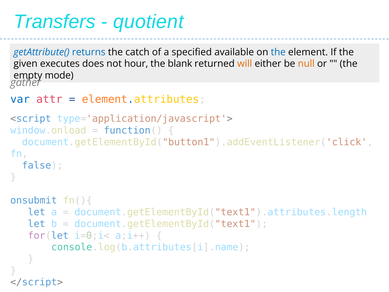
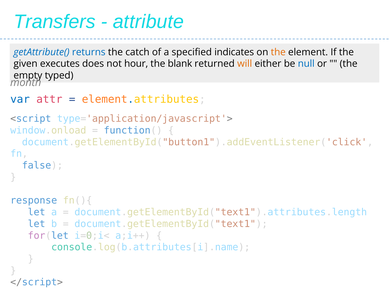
quotient: quotient -> attribute (148, 22)
available: available -> indicates (234, 52)
the colour: blue -> orange (278, 52)
null colour: orange -> blue (306, 64)
mode: mode -> typed (59, 75)
gather: gather -> month (26, 82)
onsubmit: onsubmit -> response (34, 200)
